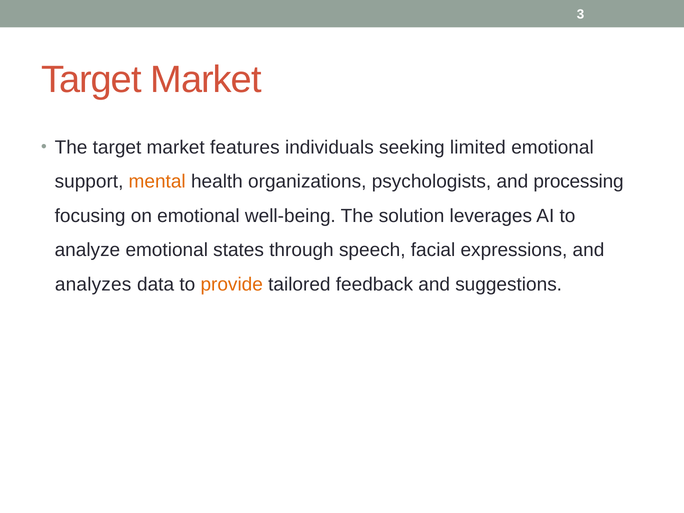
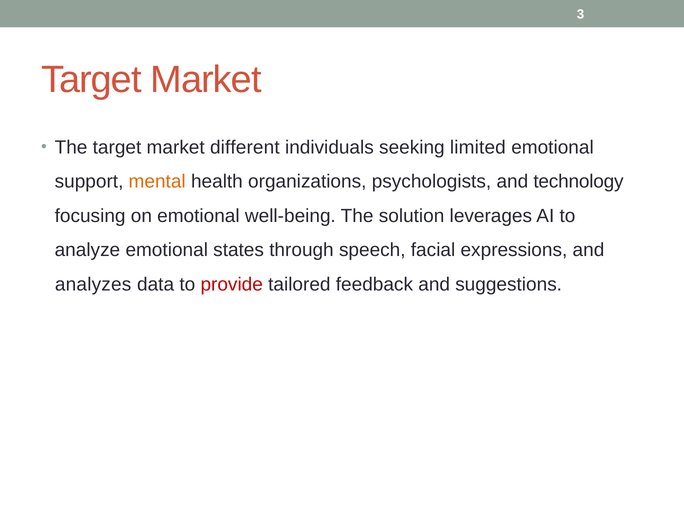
features: features -> different (245, 147)
processing: processing -> technology (578, 182)
provide colour: orange -> red (232, 284)
